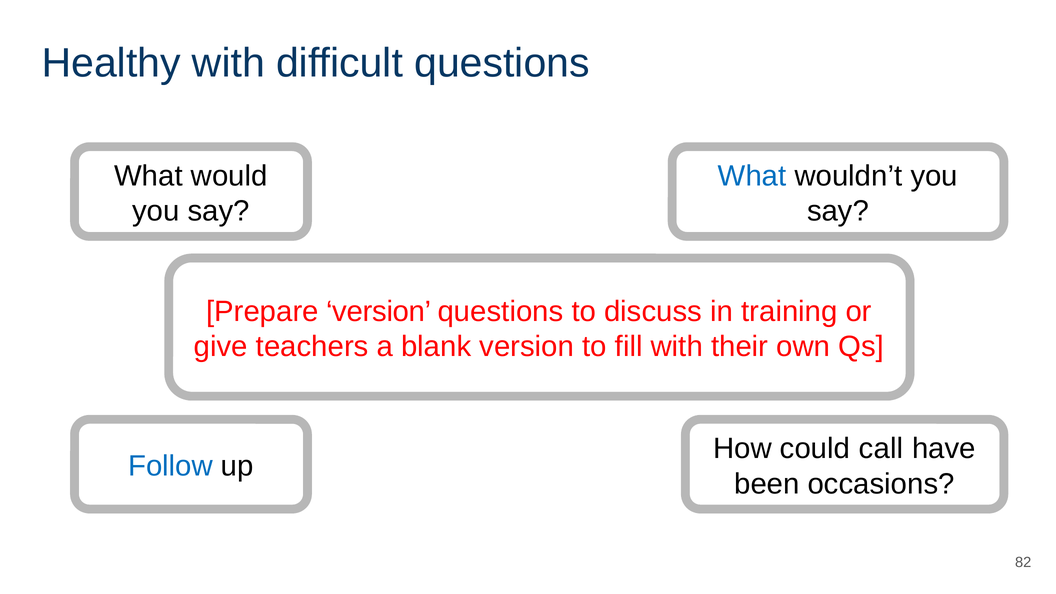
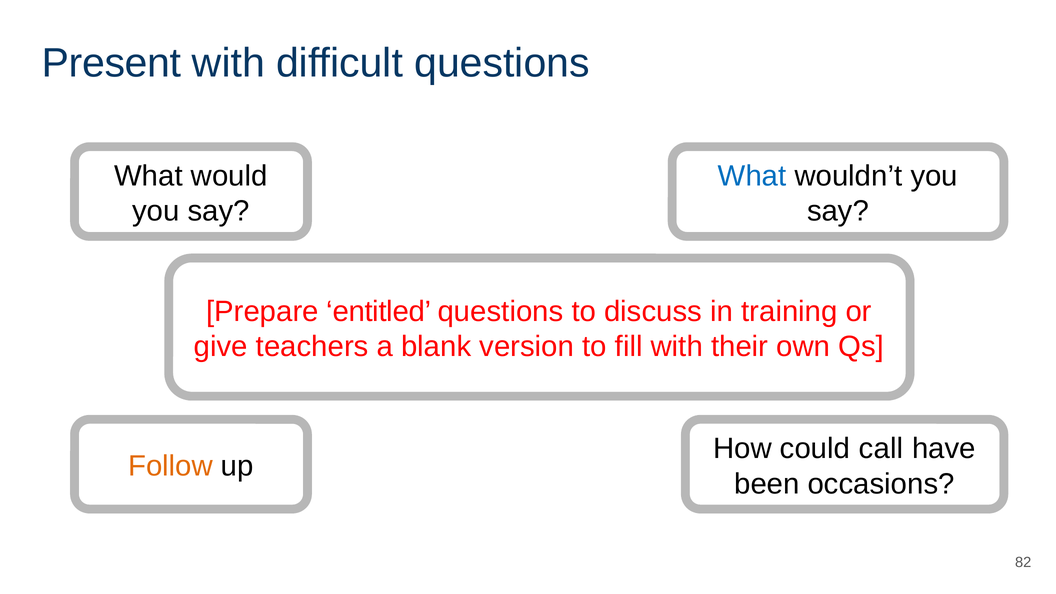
Healthy: Healthy -> Present (111, 63)
Prepare version: version -> entitled (379, 312)
Follow colour: blue -> orange (170, 466)
